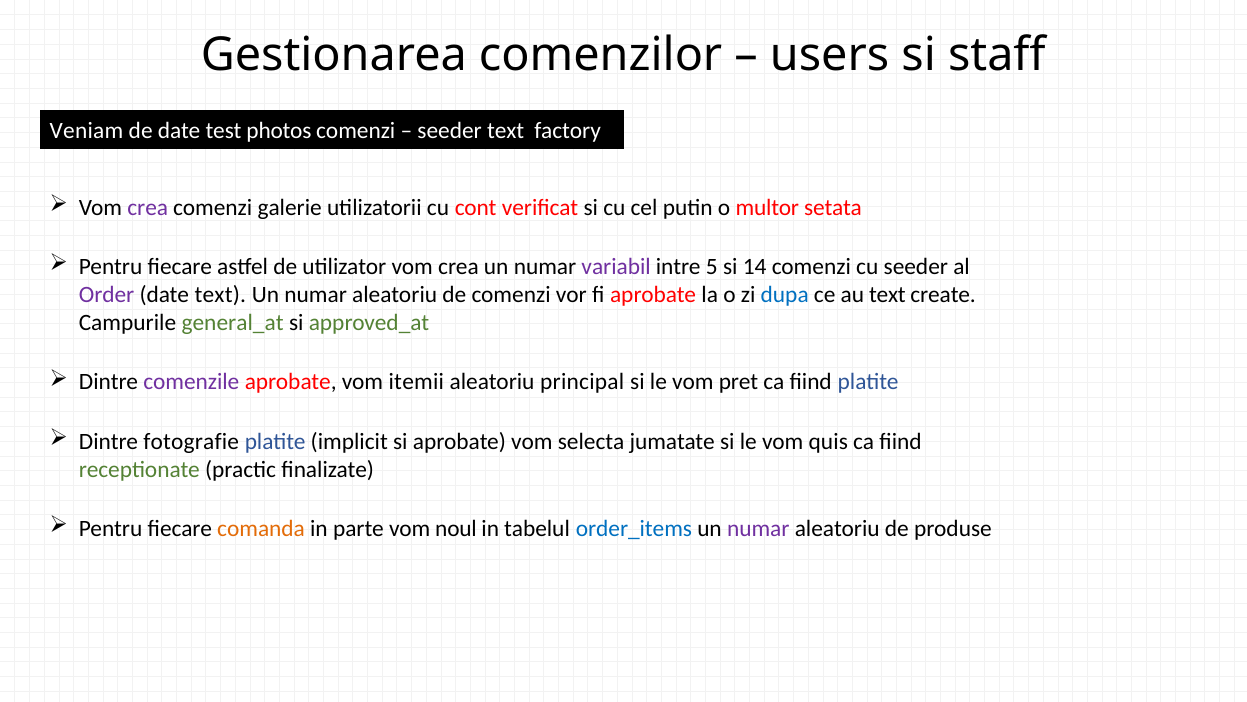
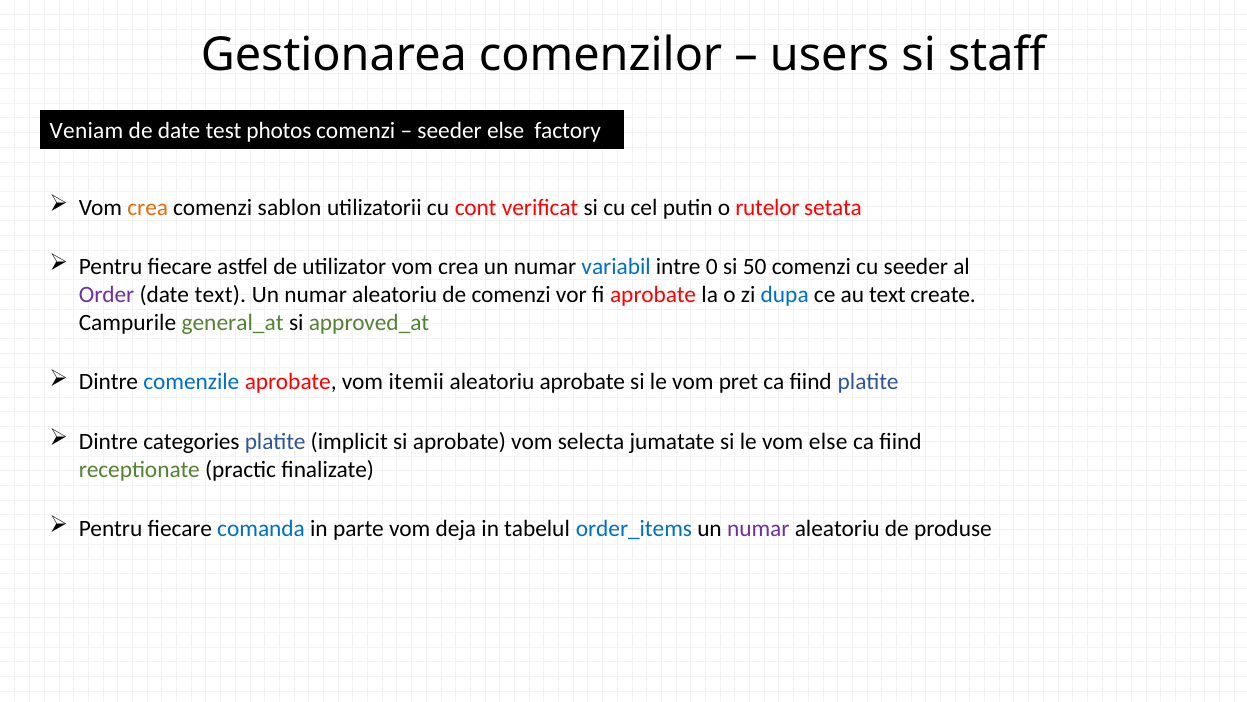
seeder text: text -> else (506, 131)
crea colour: purple -> orange (148, 207)
galerie: galerie -> sablon (290, 207)
multor: multor -> rutelor (767, 207)
variabil colour: purple -> blue (616, 267)
5: 5 -> 0 (712, 267)
14: 14 -> 50 (755, 267)
comenzile colour: purple -> blue (191, 382)
aleatoriu principal: principal -> aprobate (582, 382)
fotografie: fotografie -> categories (191, 441)
vom quis: quis -> else (828, 441)
comanda colour: orange -> blue (261, 528)
noul: noul -> deja (456, 528)
